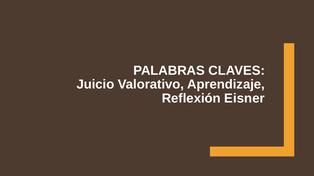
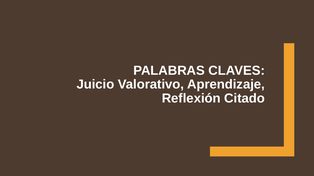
Eisner: Eisner -> Citado (245, 99)
